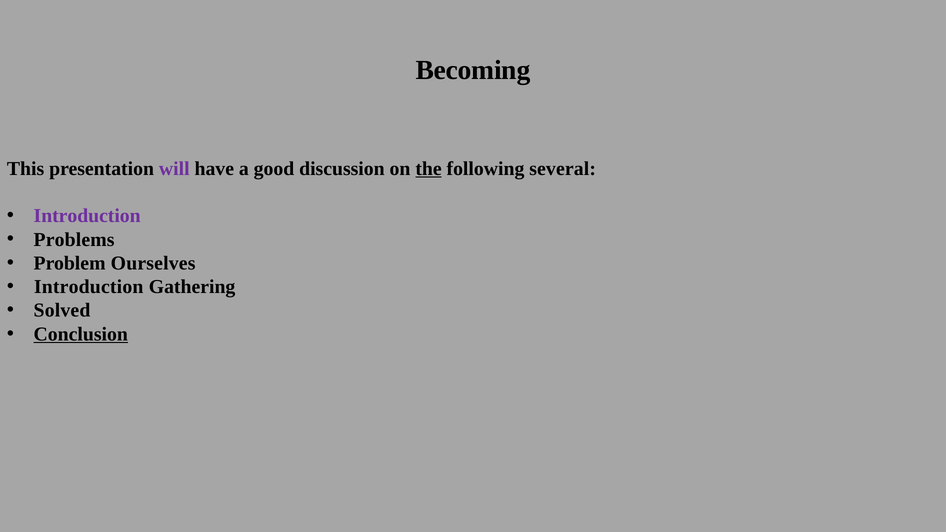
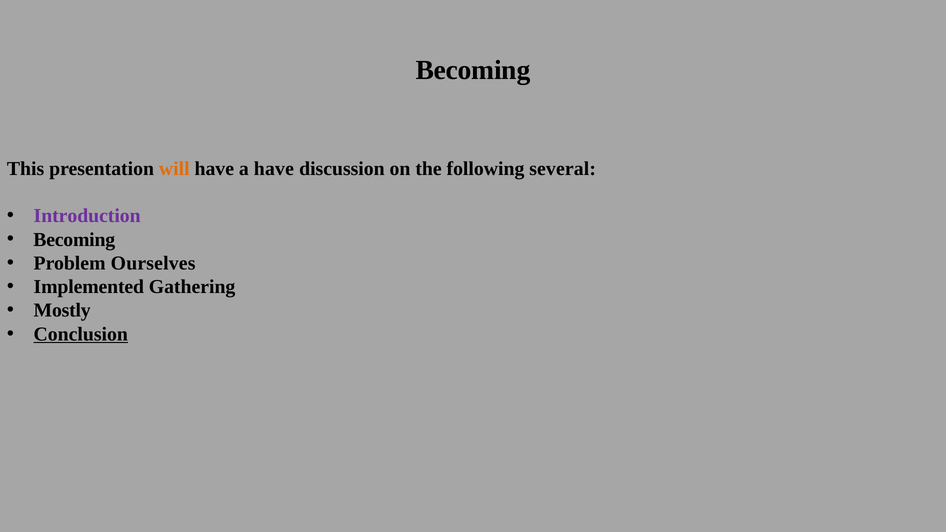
will colour: purple -> orange (174, 169)
a good: good -> have (274, 169)
the underline: present -> none (429, 169)
Problems: Problems -> Becoming (74, 240)
Introduction: Introduction -> Implemented (89, 287)
Solved: Solved -> Mostly (62, 311)
